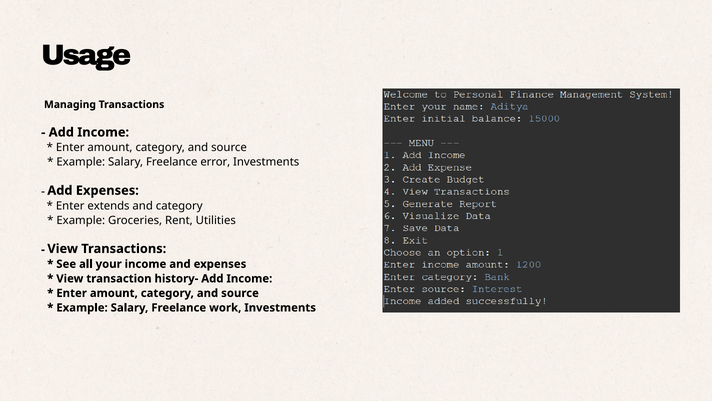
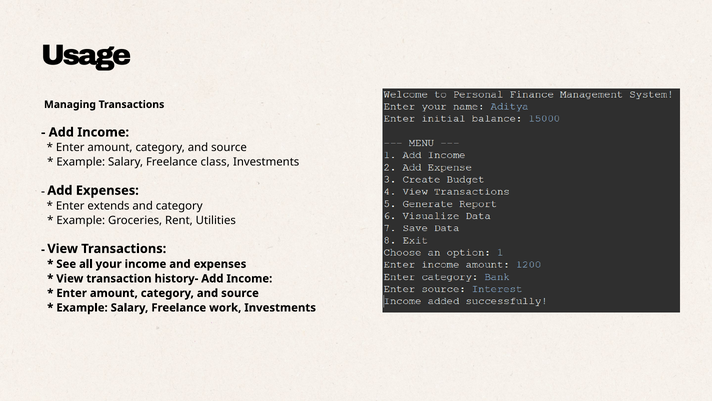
error: error -> class (215, 162)
